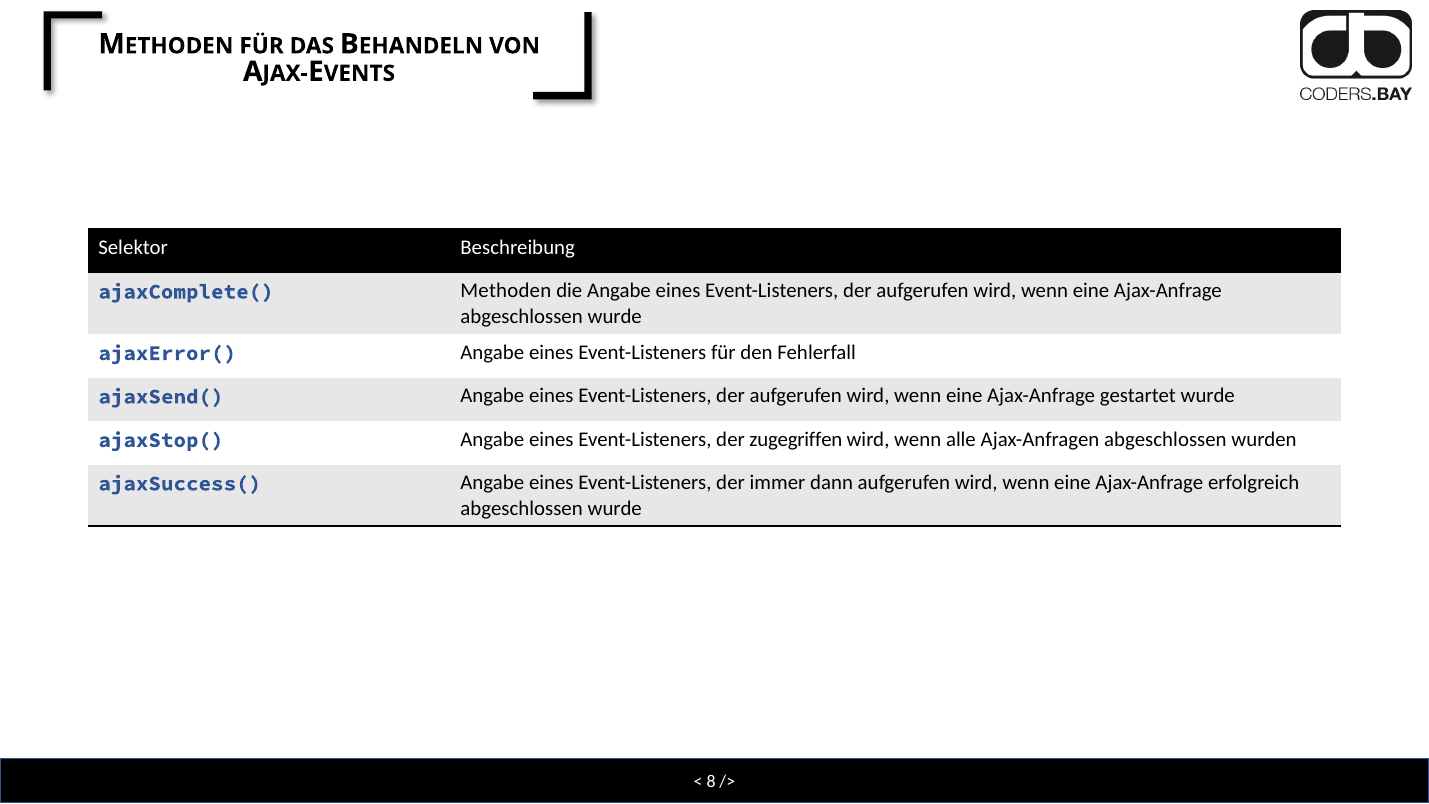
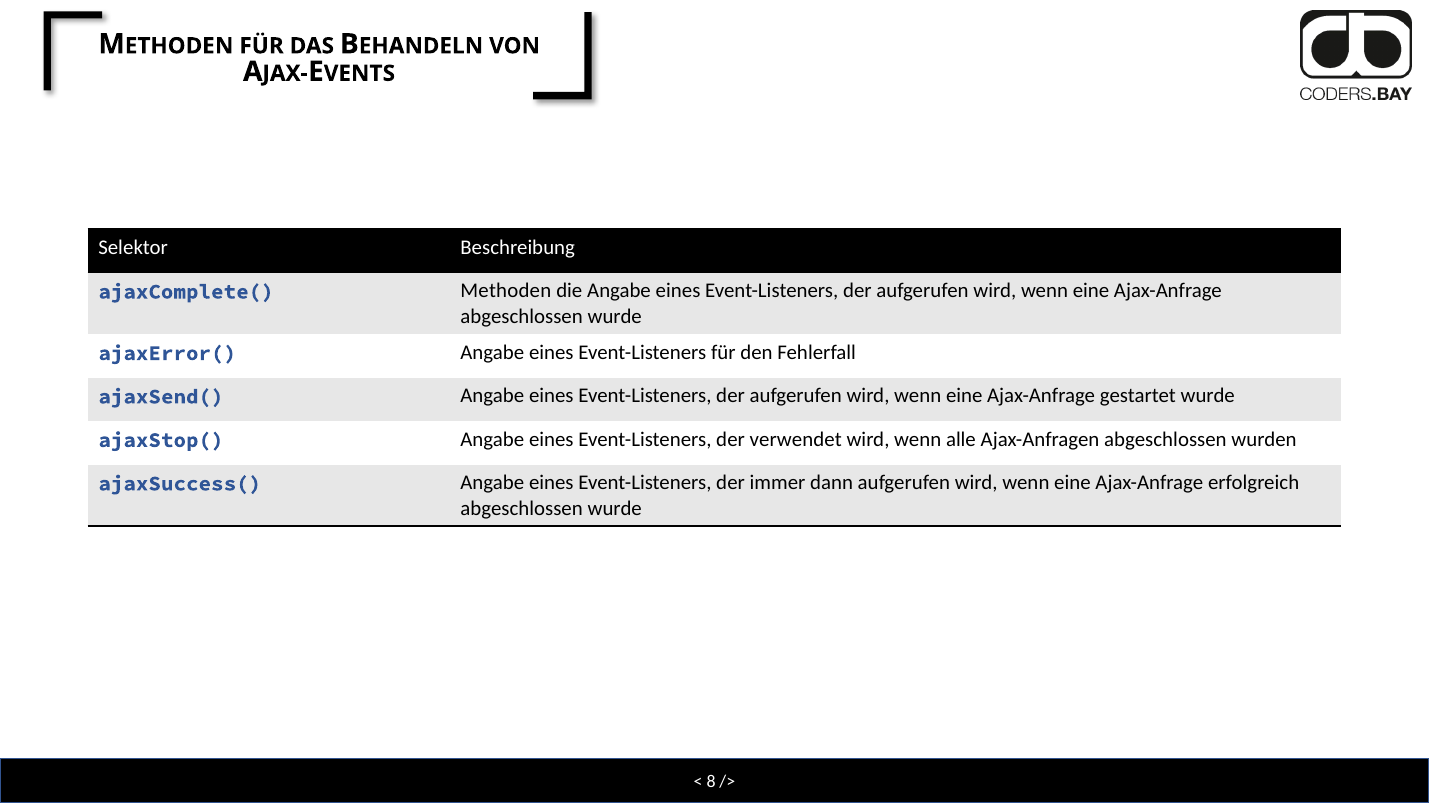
zugegriffen: zugegriffen -> verwendet (796, 439)
